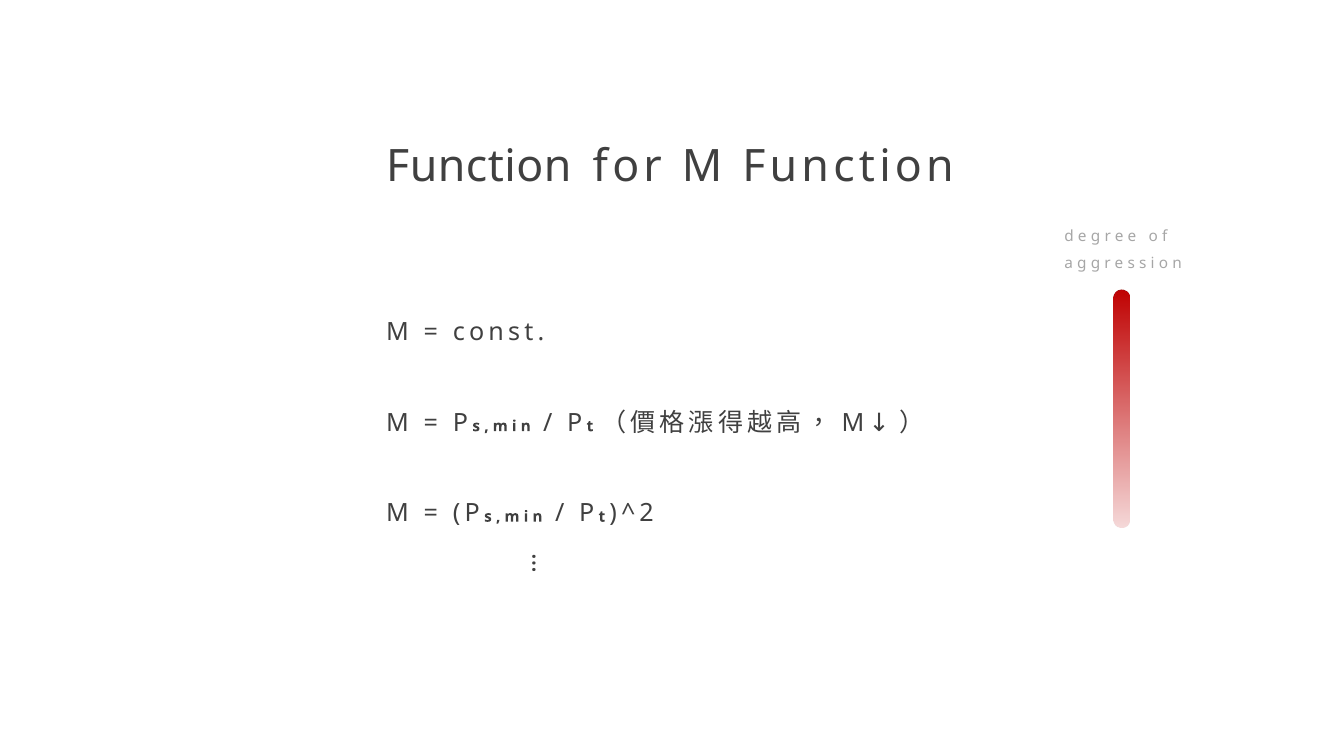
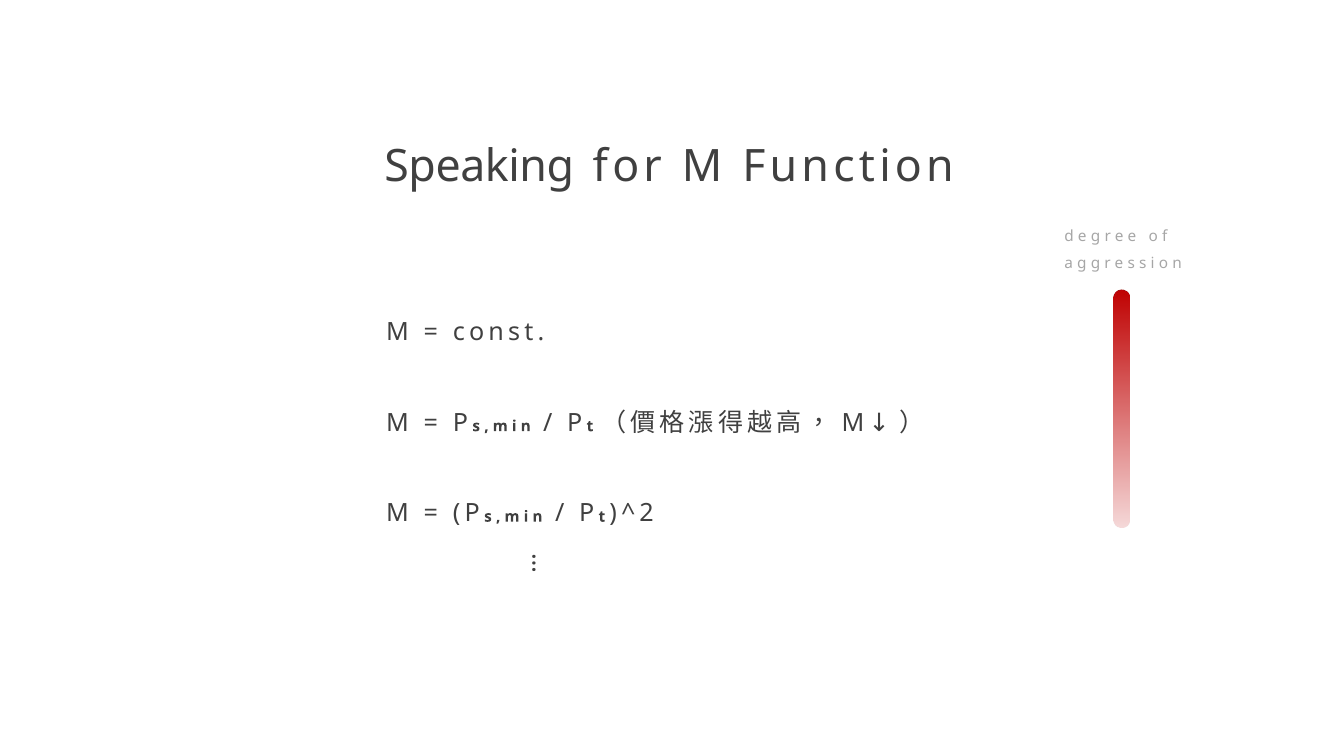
Function: Function -> Speaking (479, 166)
